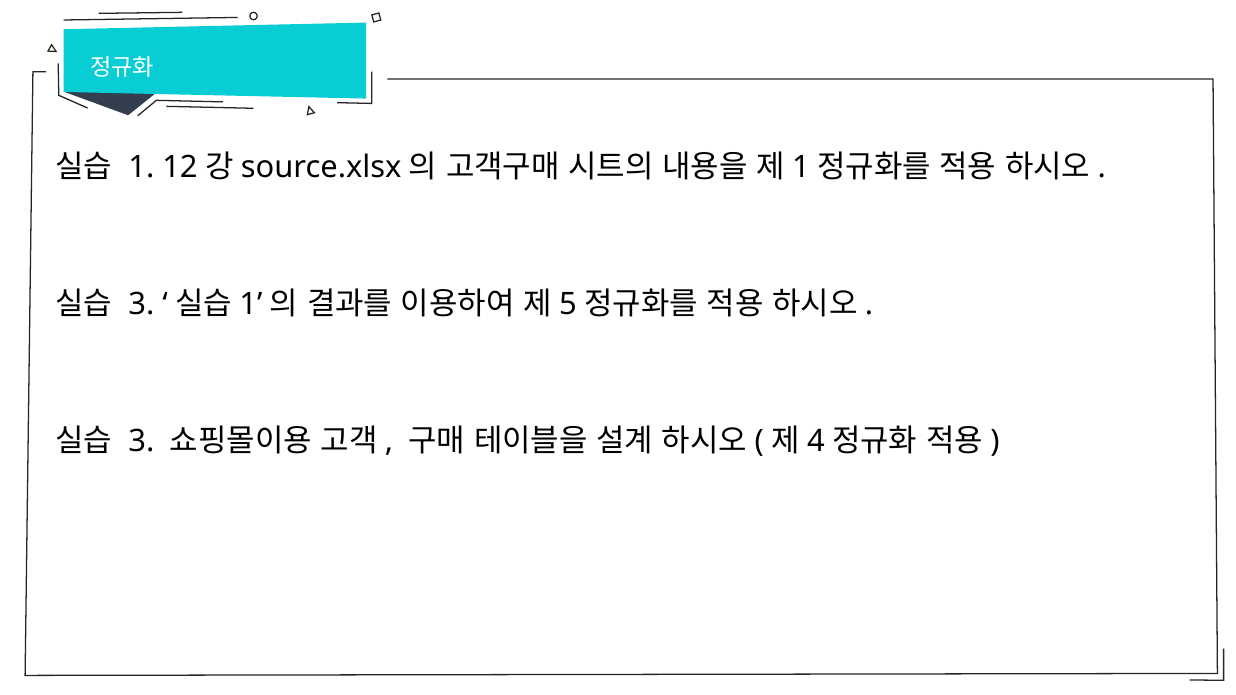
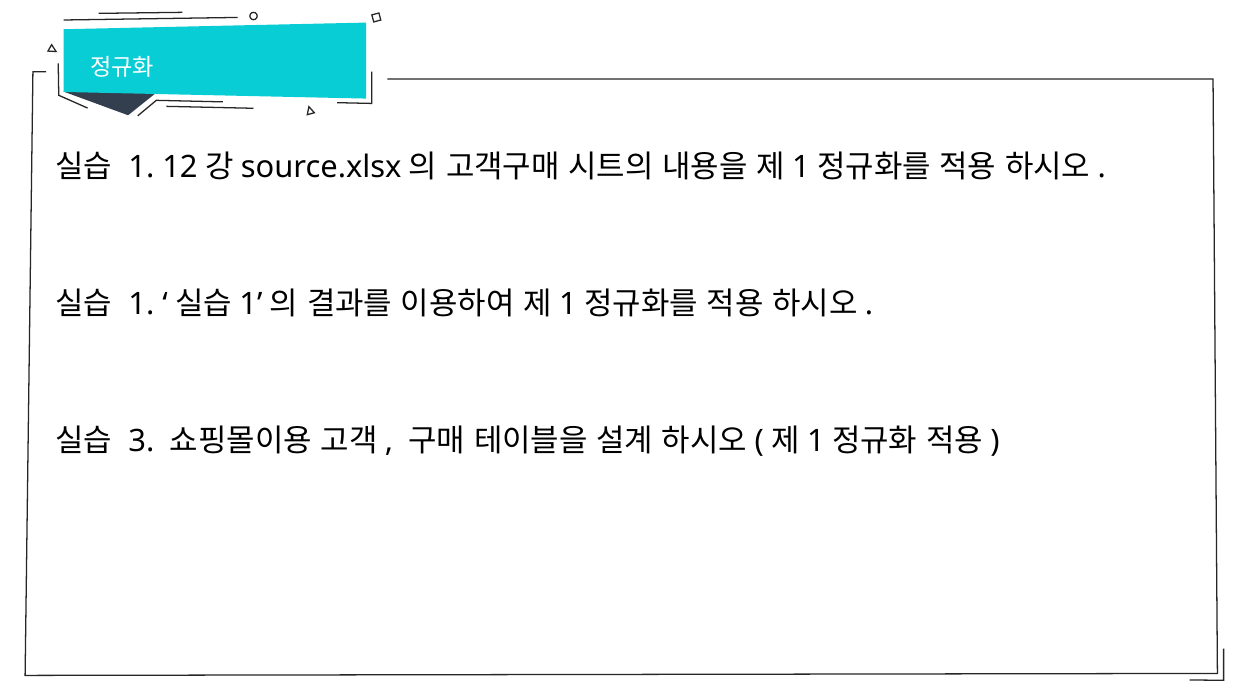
3: 3 -> 1 (141, 305)
5: 5 -> 1 (568, 305)
4: 4 -> 1 (816, 442)
